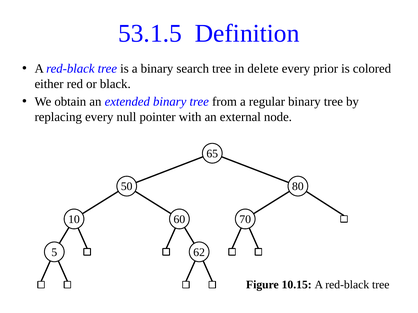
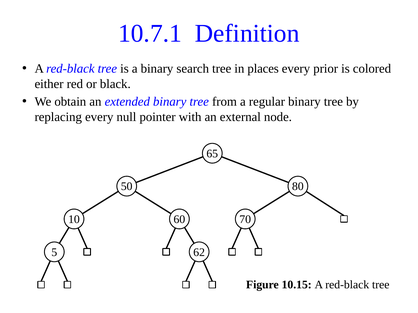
53.1.5: 53.1.5 -> 10.7.1 (150, 33)
delete: delete -> places (263, 69)
